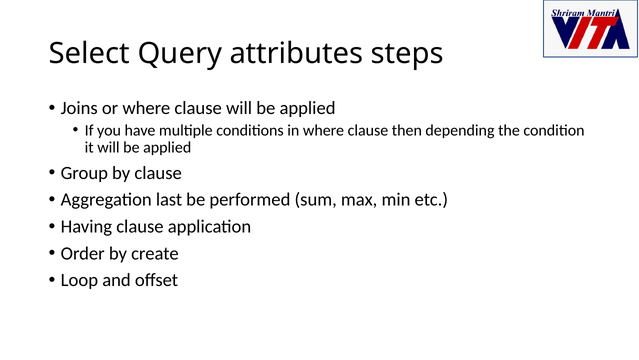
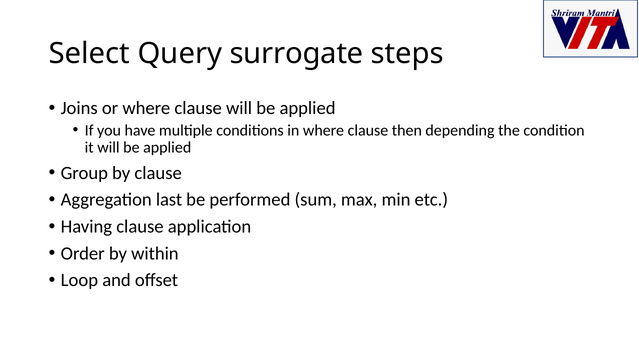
attributes: attributes -> surrogate (297, 54)
create: create -> within (155, 253)
